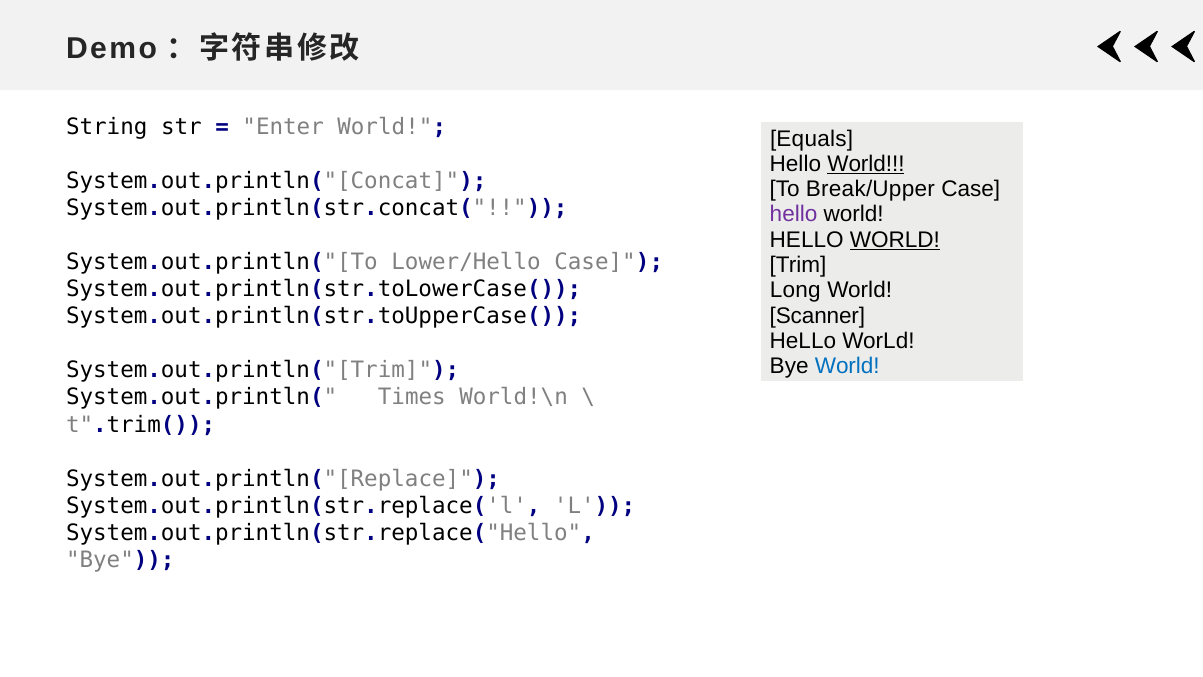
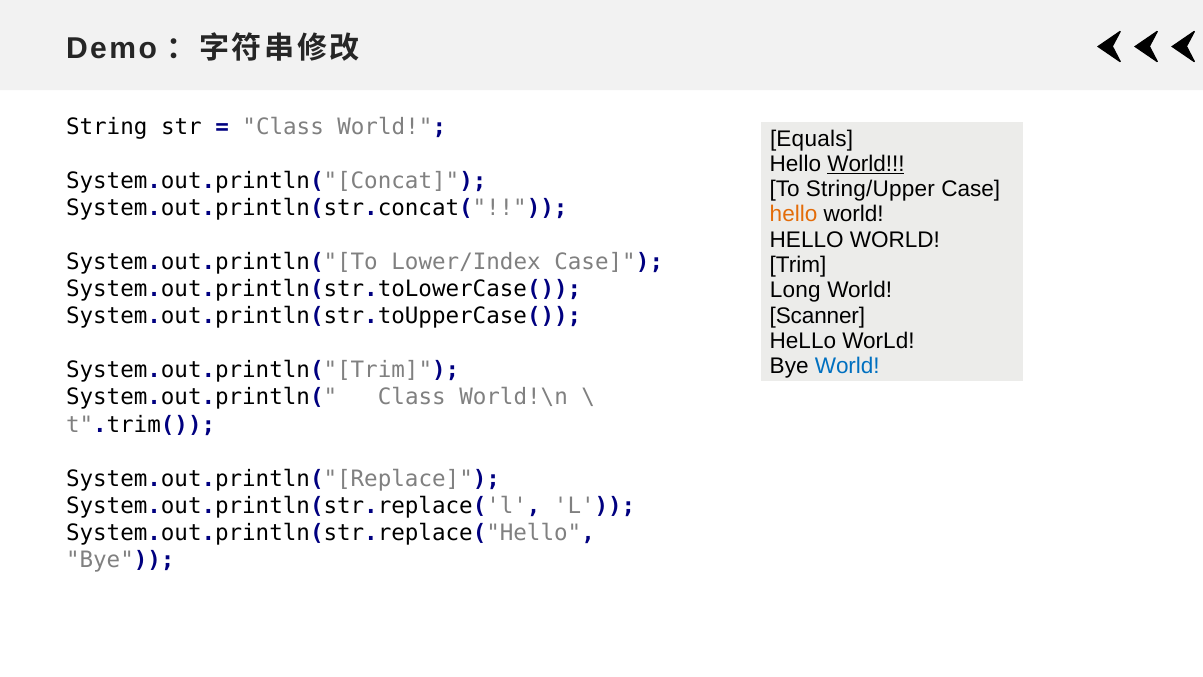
Enter: Enter -> Class (283, 127)
Break/Upper: Break/Upper -> String/Upper (870, 189)
hello colour: purple -> orange (794, 214)
WORLD underline: present -> none (895, 240)
Lower/Hello: Lower/Hello -> Lower/Index (466, 262)
System.out.println( Times: Times -> Class (412, 397)
